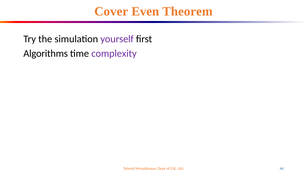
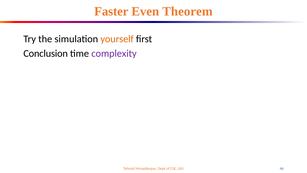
Cover: Cover -> Faster (111, 11)
yourself colour: purple -> orange (117, 39)
Algorithms: Algorithms -> Conclusion (46, 53)
